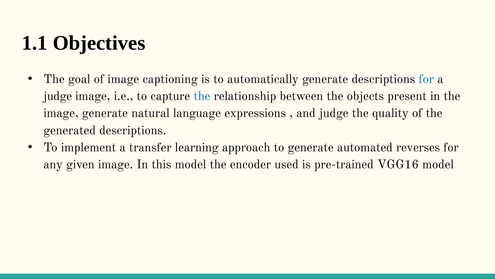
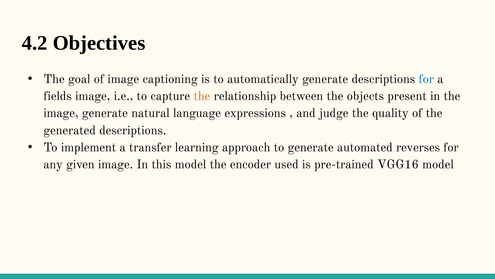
1.1: 1.1 -> 4.2 (35, 43)
judge: judge -> fields (58, 96)
the colour: blue -> orange (202, 96)
